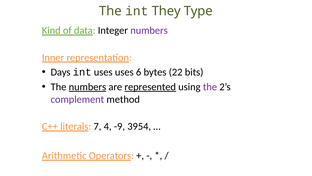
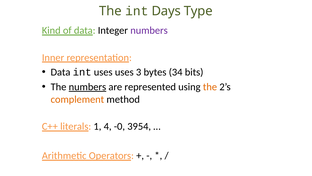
They: They -> Days (166, 11)
Days: Days -> Data (61, 72)
6: 6 -> 3 (139, 72)
22: 22 -> 34 (176, 72)
represented underline: present -> none (150, 87)
the colour: purple -> orange (210, 87)
complement colour: purple -> orange (77, 99)
7: 7 -> 1 (97, 126)
-9: -9 -> -0 (119, 126)
